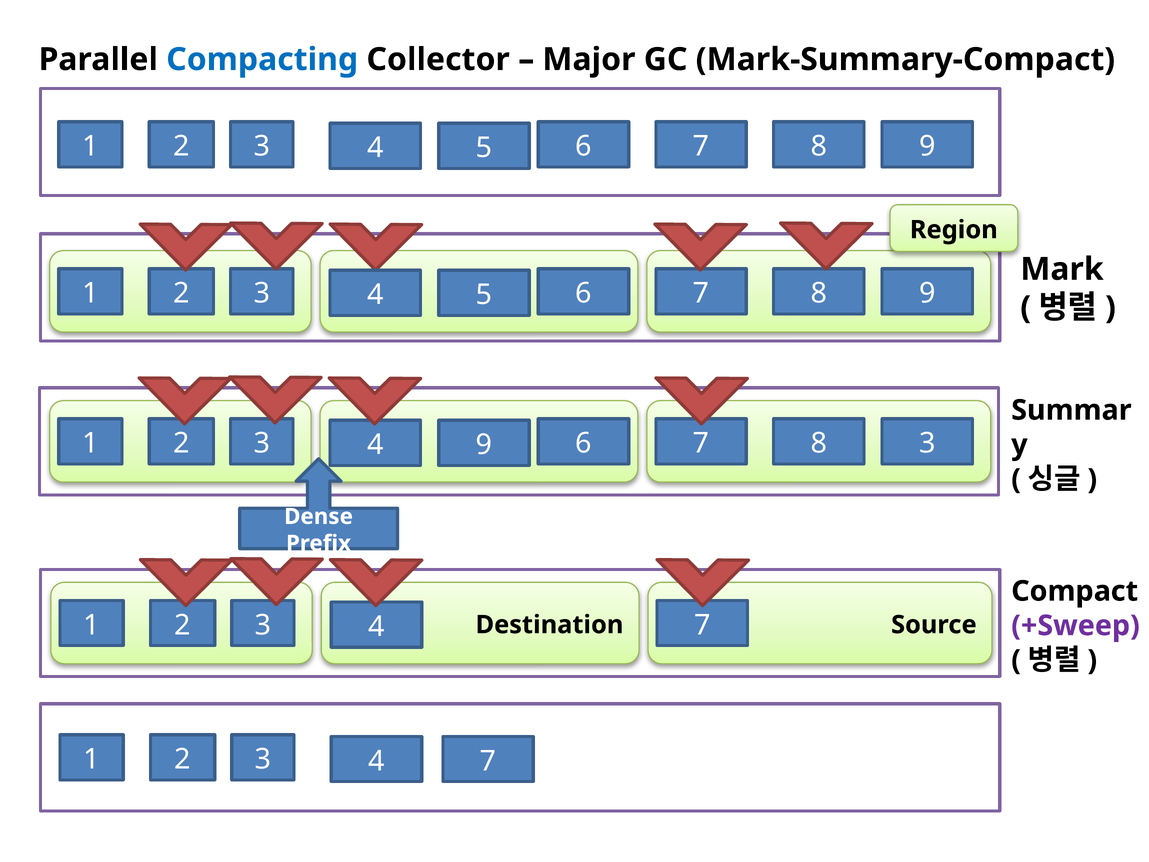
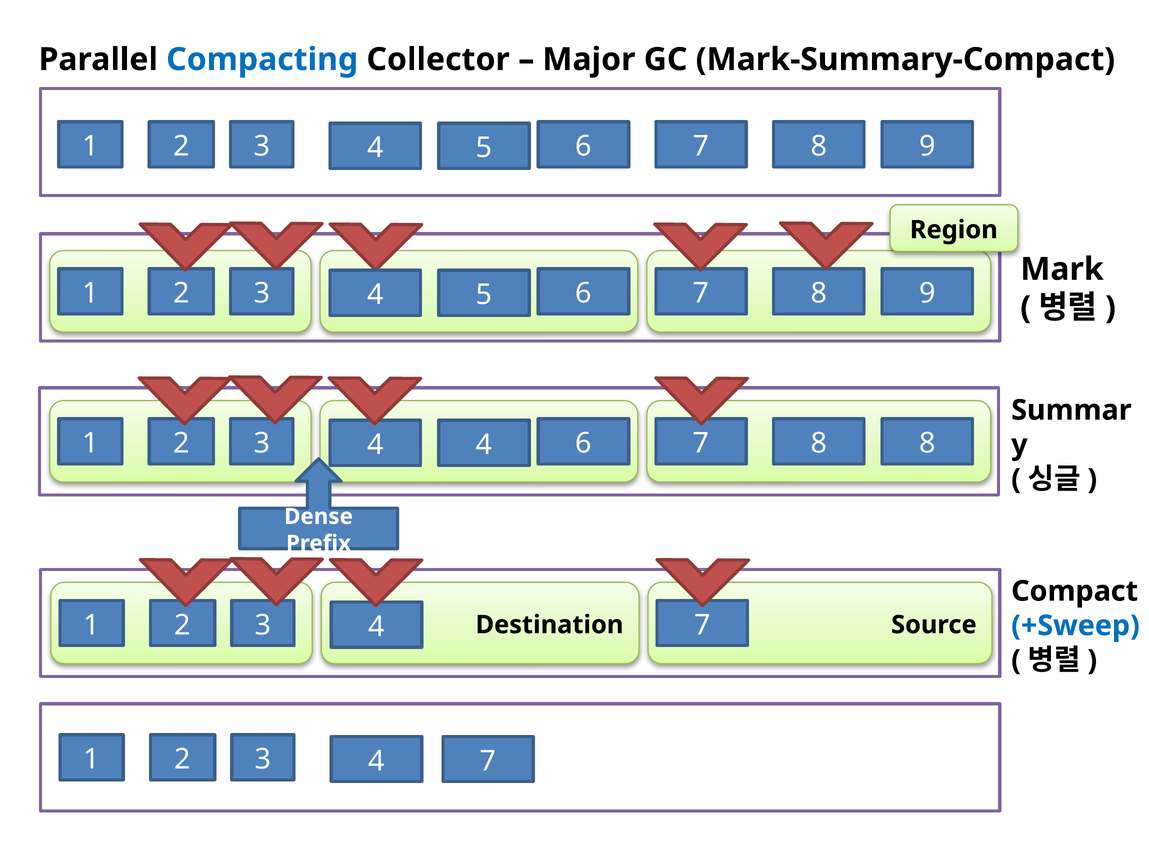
9: 9 -> 4 (484, 445)
8 3: 3 -> 8 (927, 443)
+Sweep colour: purple -> blue (1076, 626)
